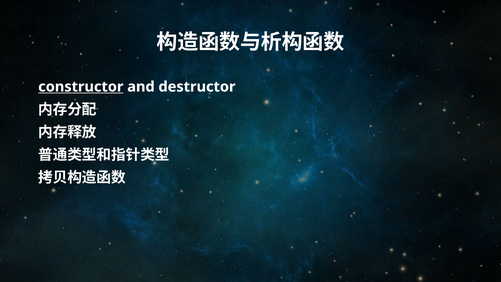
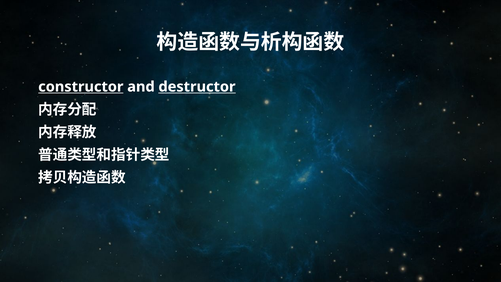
destructor underline: none -> present (197, 87)
